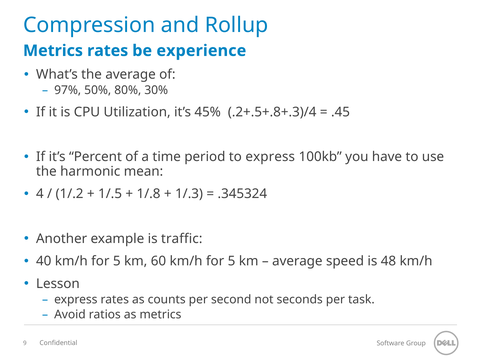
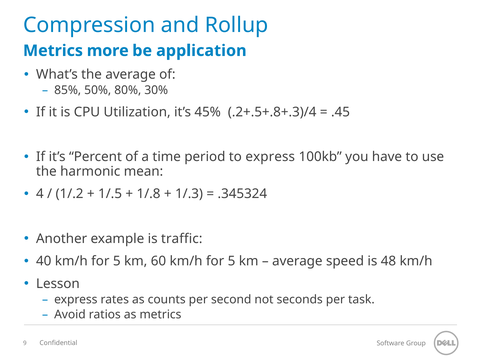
Metrics rates: rates -> more (108, 51)
experience: experience -> application (201, 51)
97%: 97% -> 85% (68, 90)
